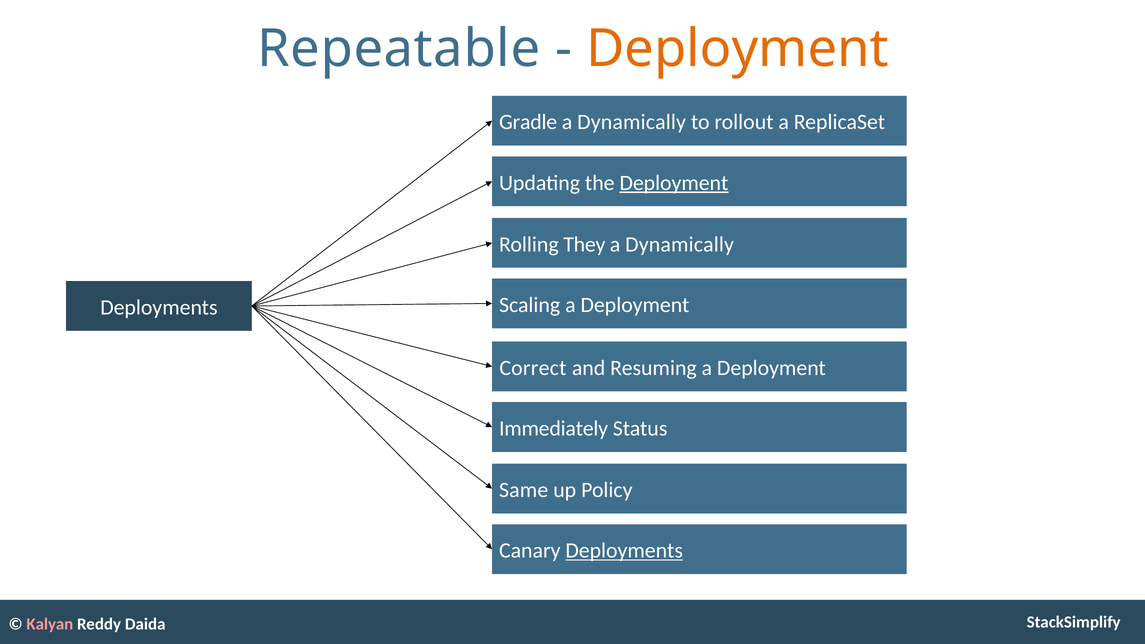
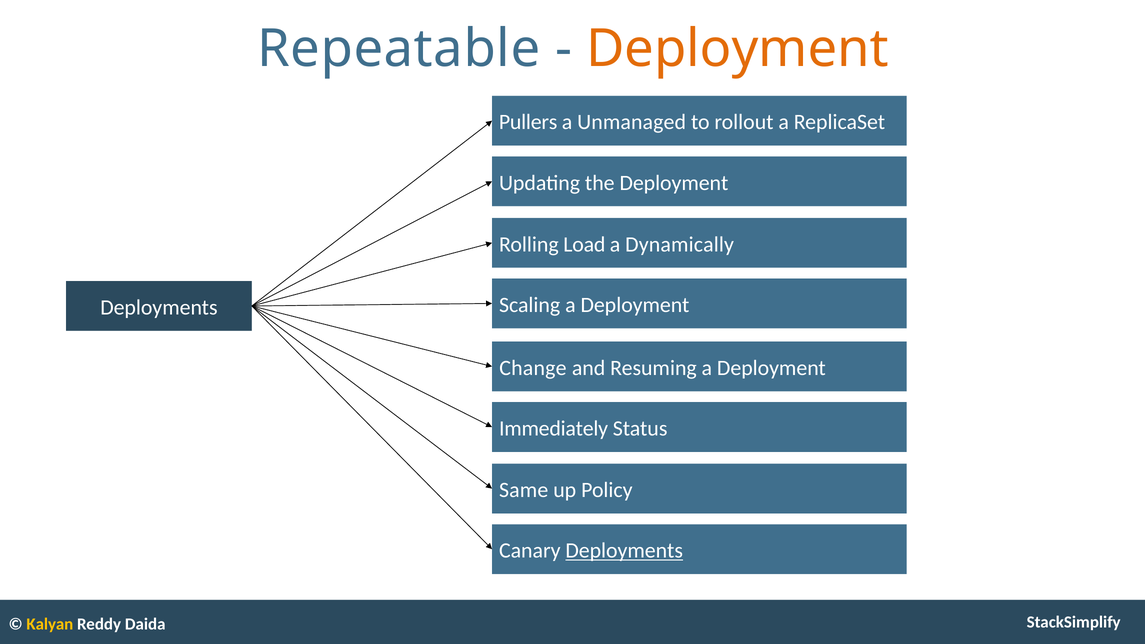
Gradle: Gradle -> Pullers (528, 122)
Dynamically: Dynamically -> Unmanaged (632, 122)
Deployment underline: present -> none (674, 183)
They: They -> Load (584, 244)
Correct: Correct -> Change (533, 368)
Kalyan colour: pink -> yellow (50, 624)
